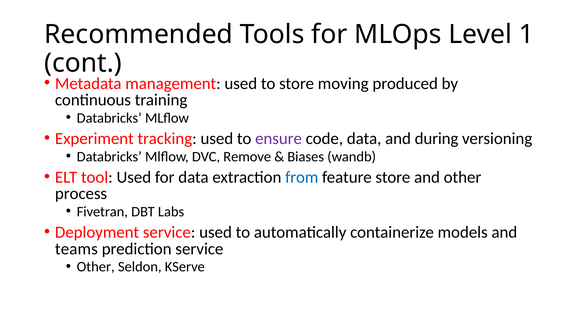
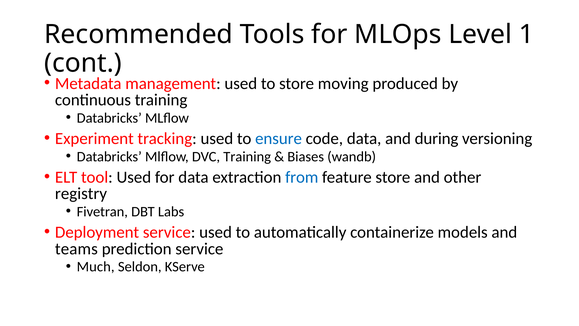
ensure colour: purple -> blue (279, 138)
DVC Remove: Remove -> Training (247, 156)
process: process -> registry (81, 193)
Other: Other -> Much (96, 267)
